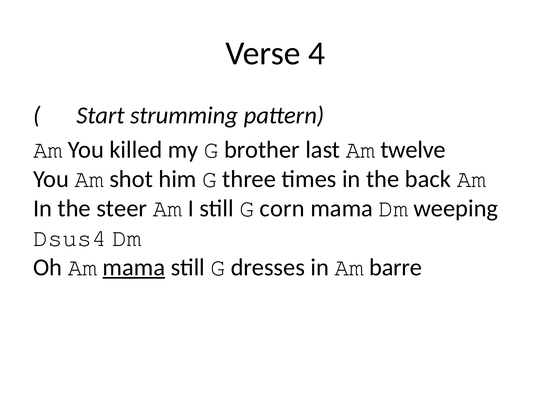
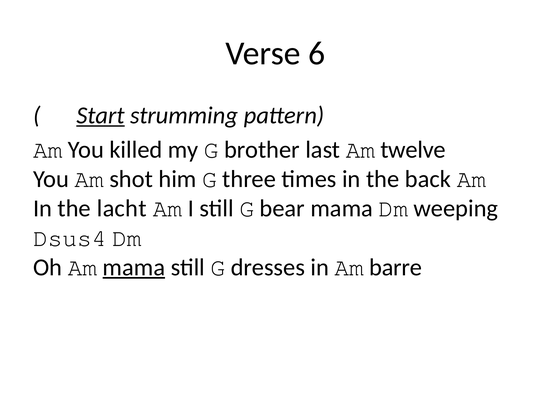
4: 4 -> 6 (317, 53)
Start underline: none -> present (101, 116)
steer: steer -> lacht (122, 209)
corn: corn -> bear (282, 209)
